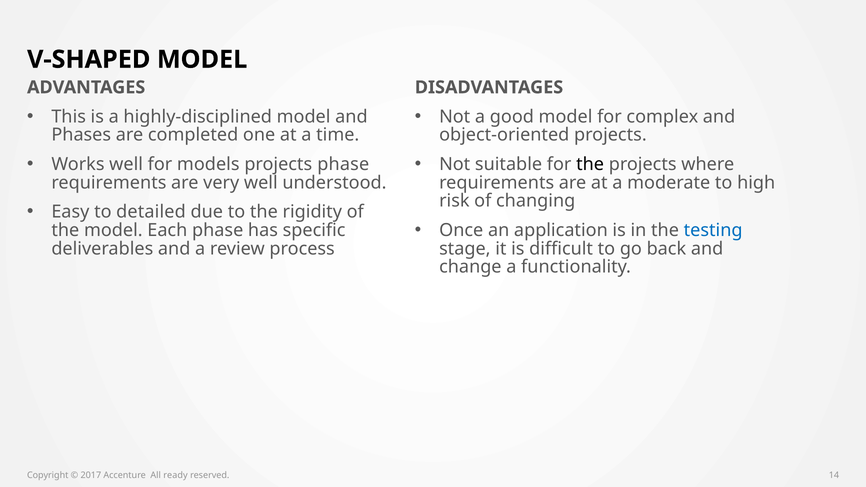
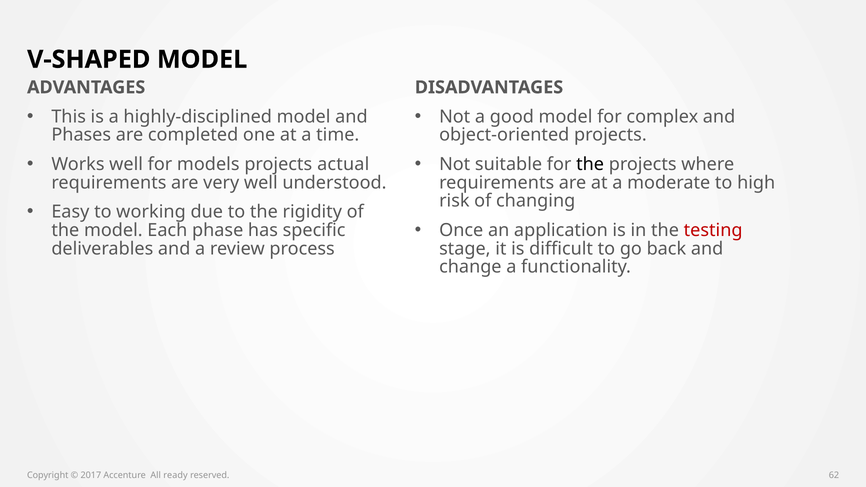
projects phase: phase -> actual (343, 164)
detailed: detailed -> working (151, 212)
testing colour: blue -> red (713, 230)
14: 14 -> 62 (834, 476)
